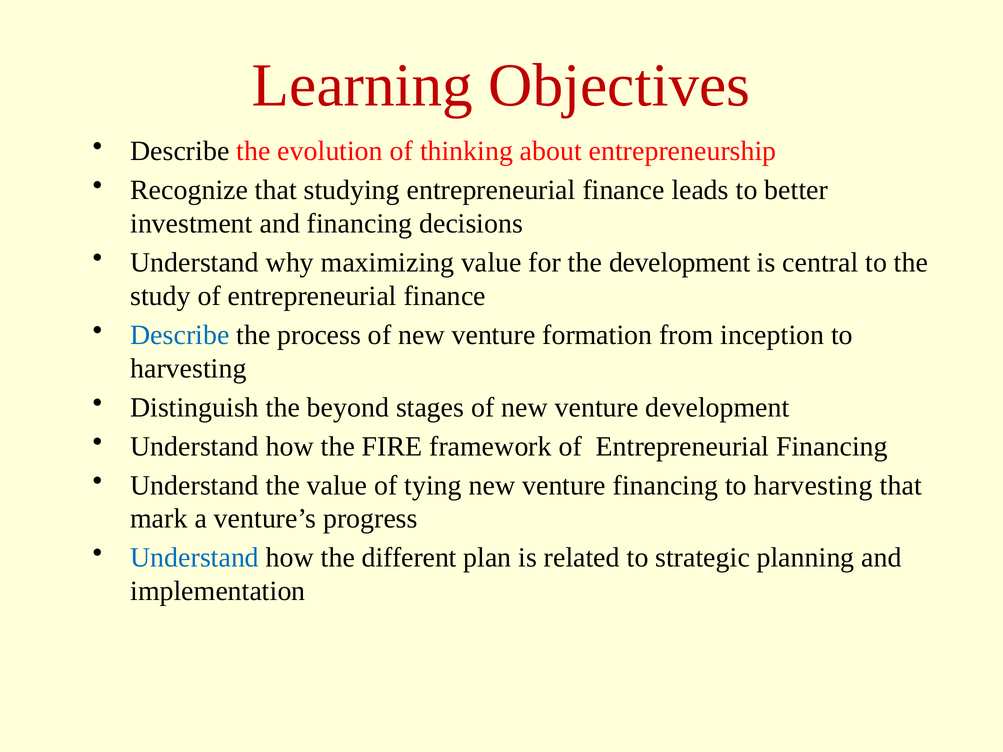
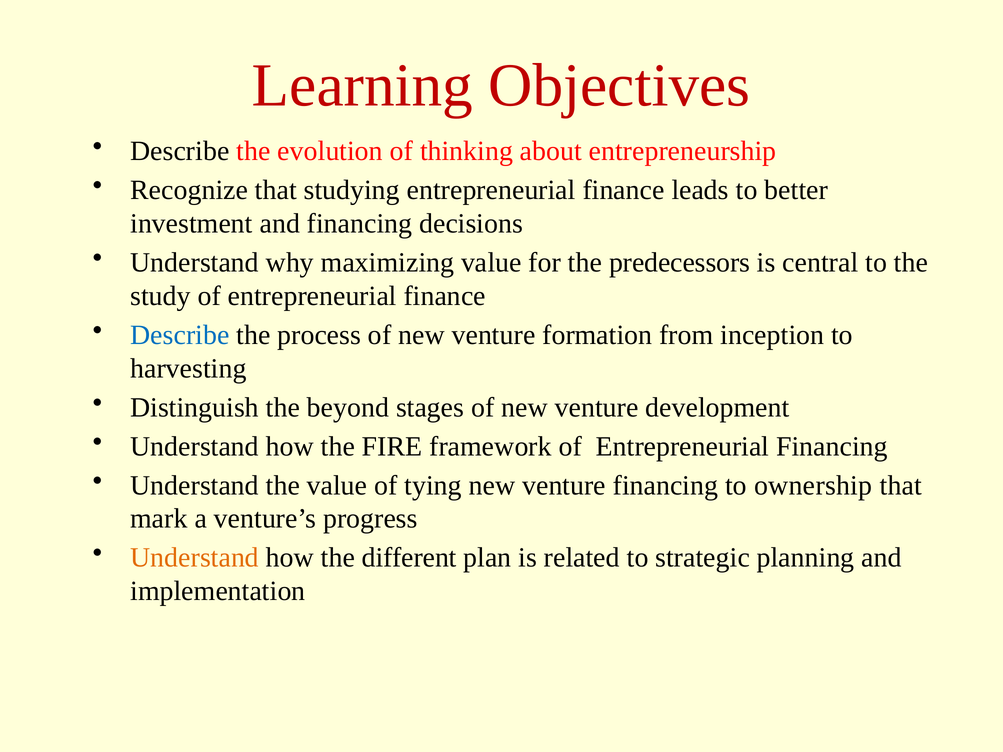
the development: development -> predecessors (680, 263)
financing to harvesting: harvesting -> ownership (813, 486)
Understand colour: blue -> orange (195, 558)
